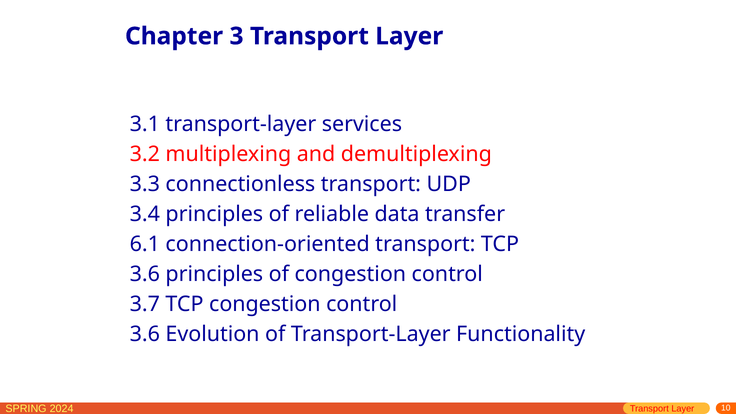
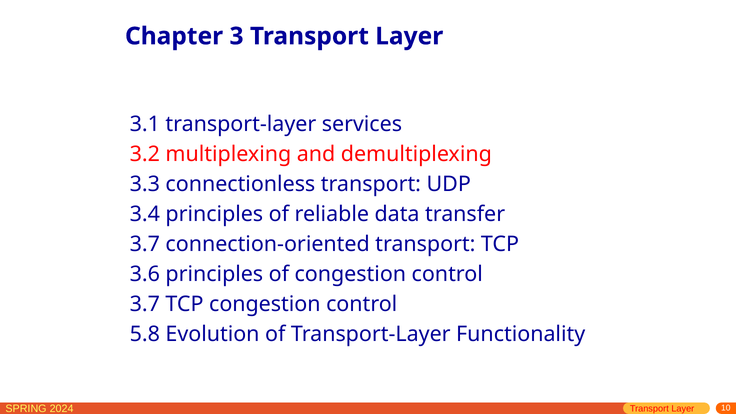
6.1: 6.1 -> 3.7 (145, 244)
3.6: 3.6 -> 5.8 (145, 334)
